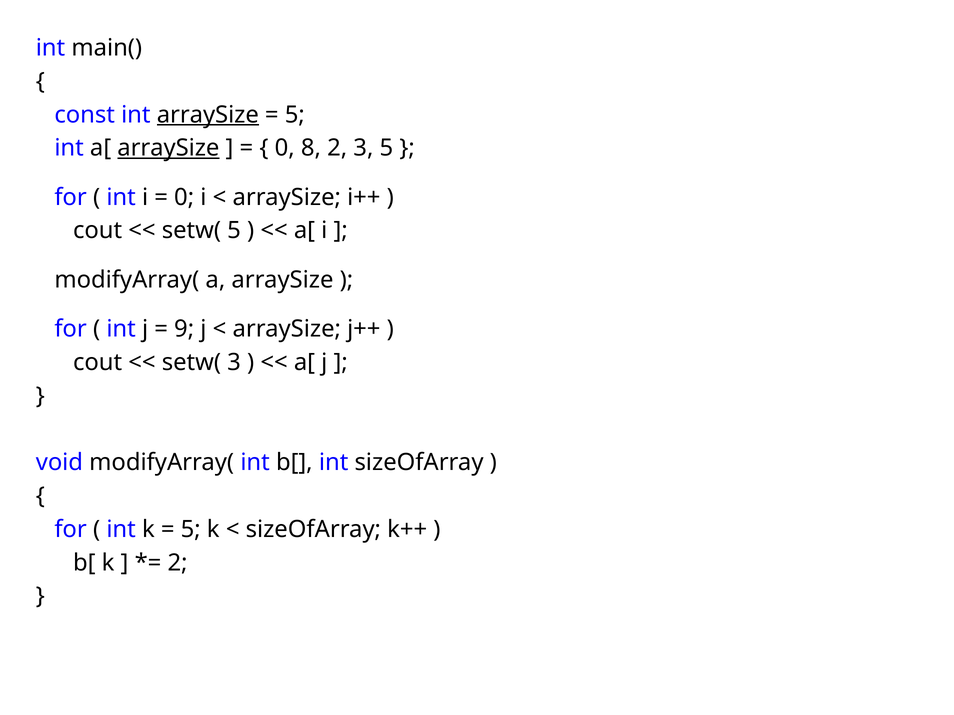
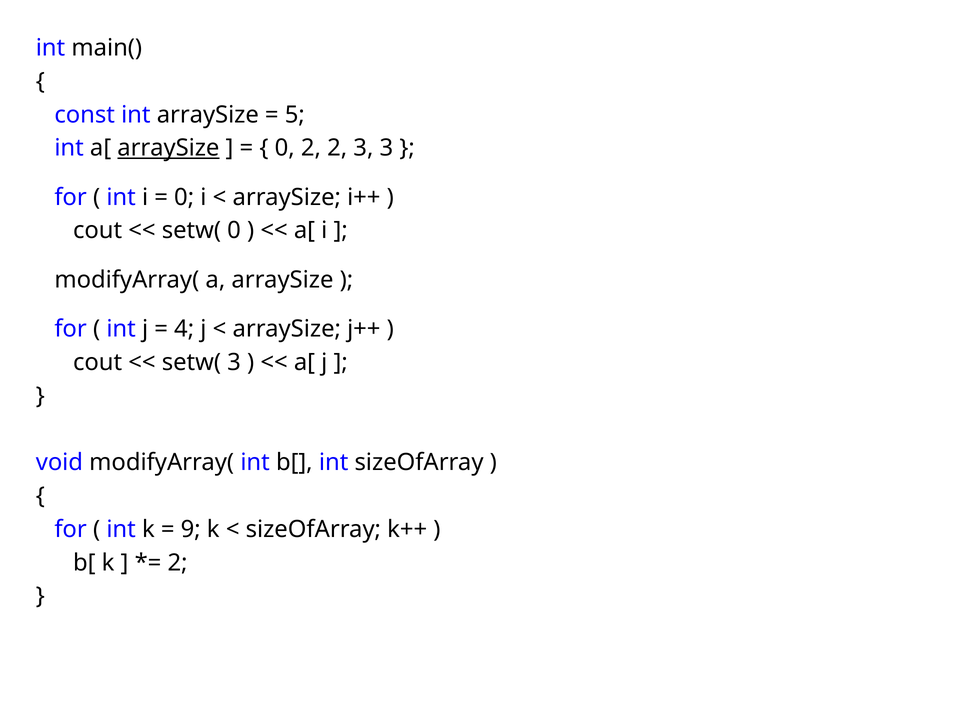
arraySize underline: present -> none (208, 115)
0 8: 8 -> 2 (311, 148)
3 5: 5 -> 3 (386, 148)
setw( 5: 5 -> 0 (234, 231)
9: 9 -> 4 (184, 329)
5: 5 -> 9 (191, 530)
